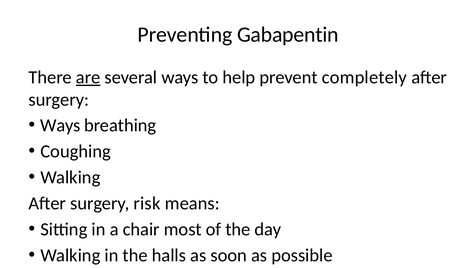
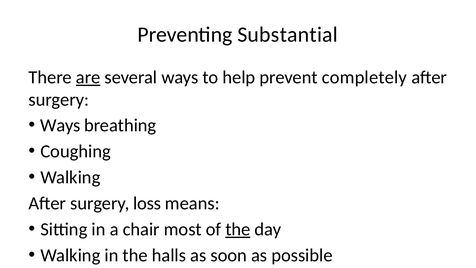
Gabapentin: Gabapentin -> Substantial (288, 35)
risk: risk -> loss (147, 203)
the underline: none -> present (238, 229)
